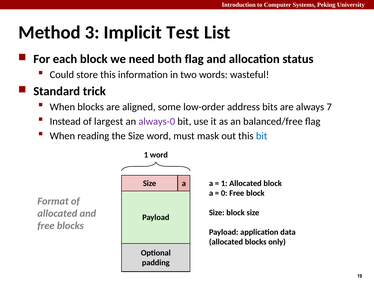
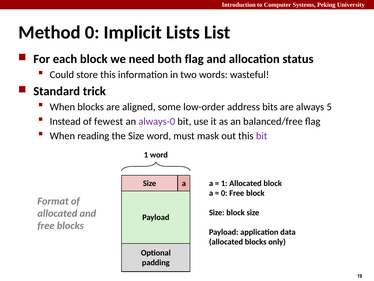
Method 3: 3 -> 0 (92, 32)
Test: Test -> Lists (183, 32)
7: 7 -> 5 (329, 107)
largest: largest -> fewest (109, 121)
bit colour: blue -> purple (262, 136)
